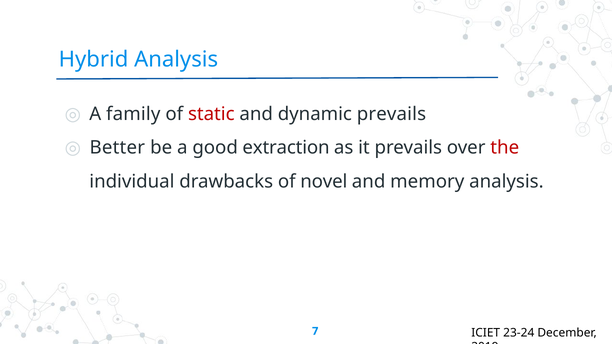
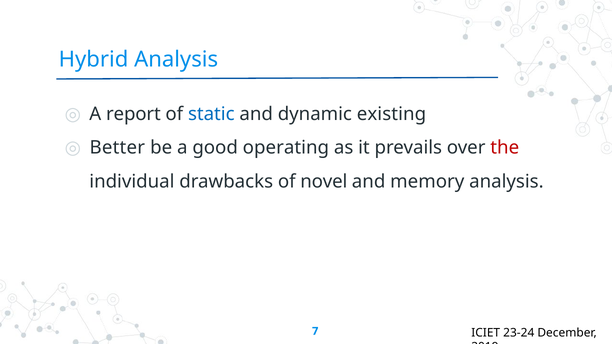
family: family -> report (133, 114)
static colour: red -> blue (211, 114)
dynamic prevails: prevails -> existing (391, 114)
extraction: extraction -> operating (286, 148)
